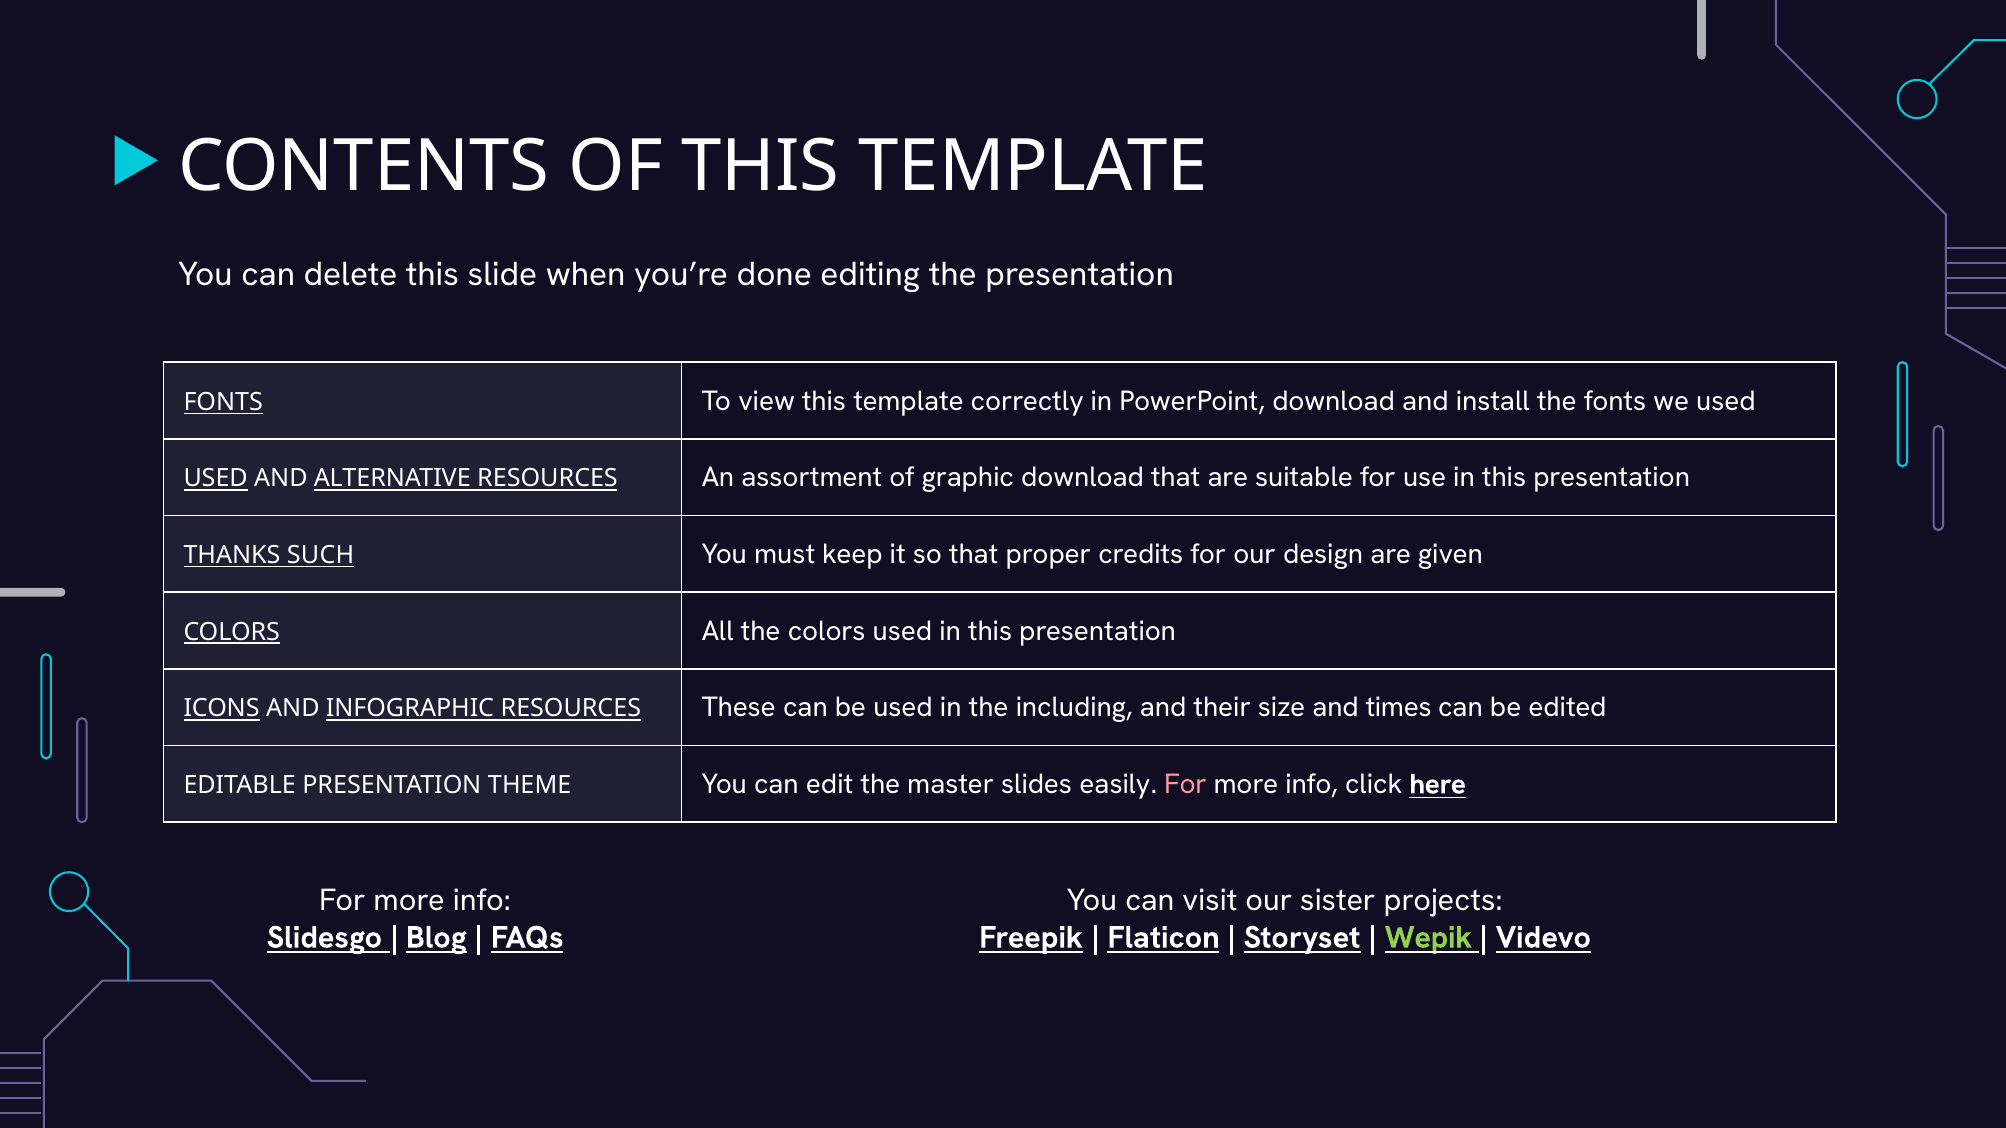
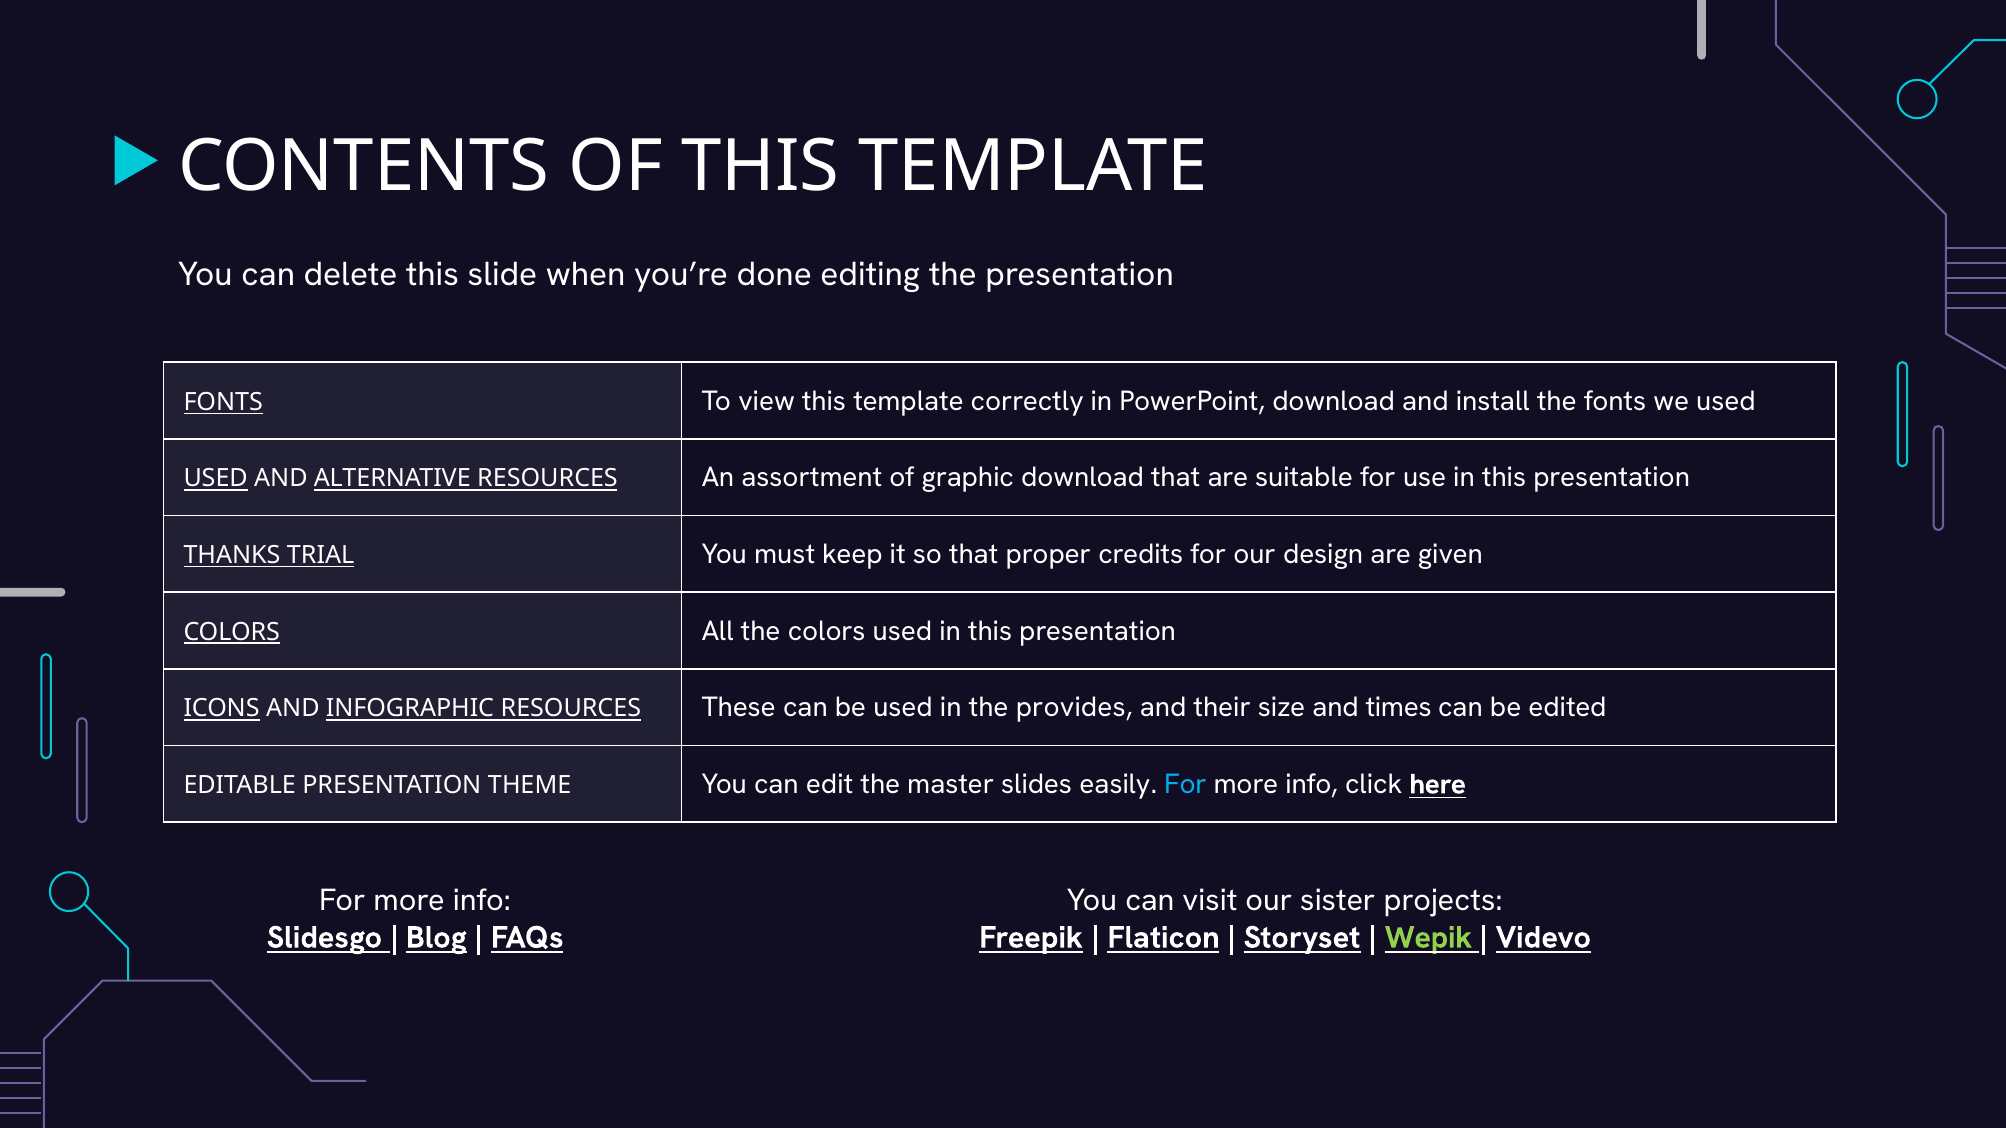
SUCH: SUCH -> TRIAL (321, 555)
including: including -> provides (1074, 708)
For colour: pink -> light blue (1185, 785)
